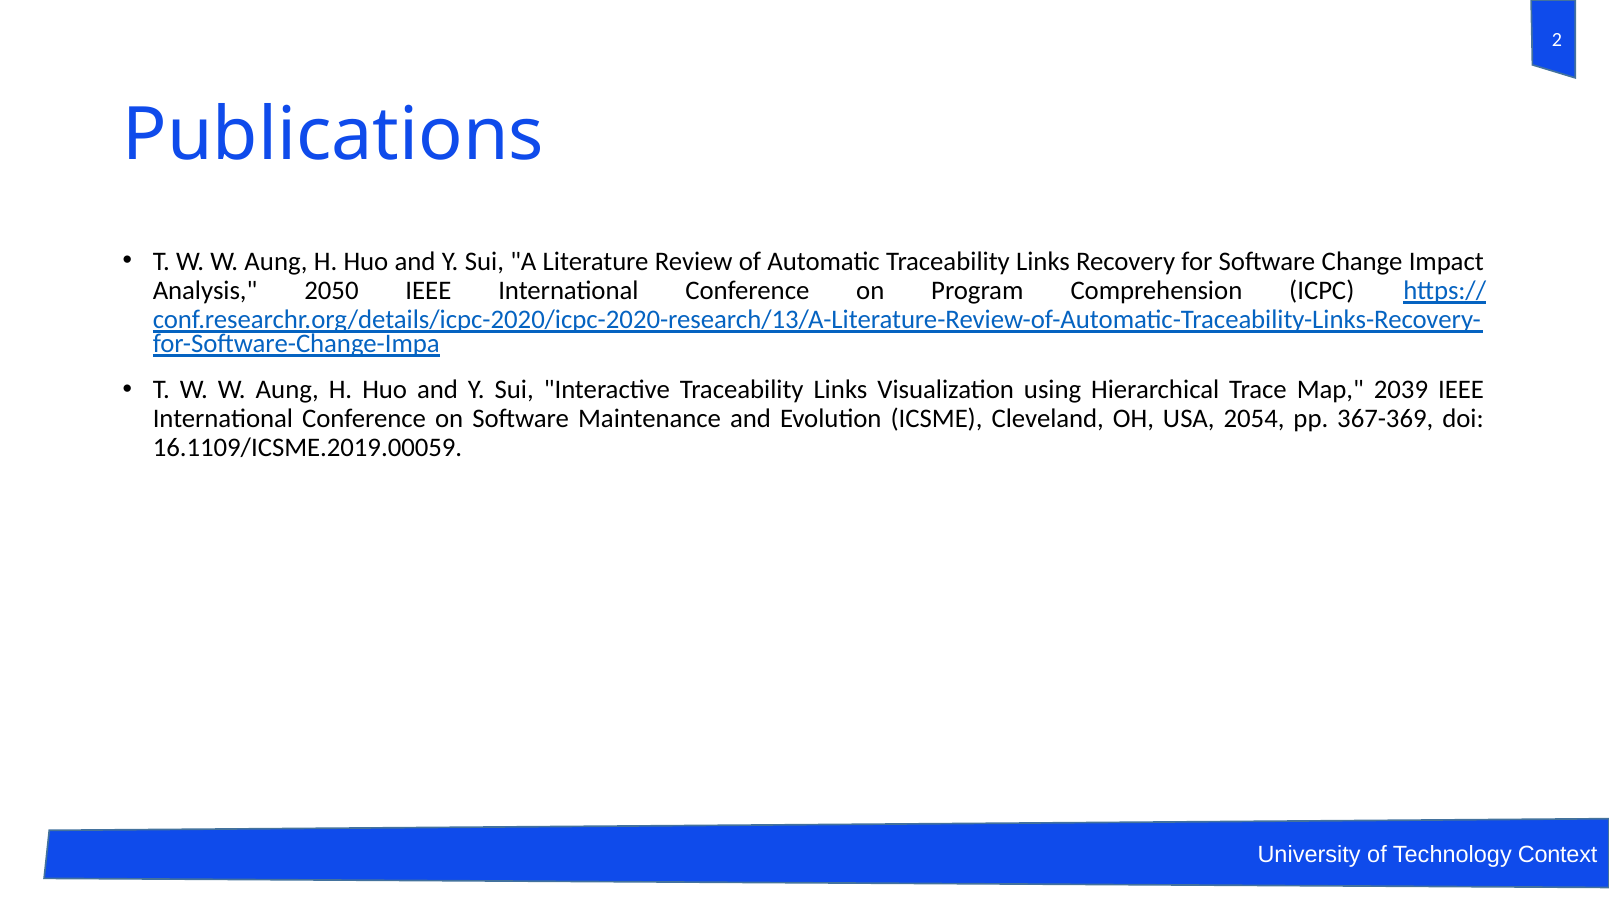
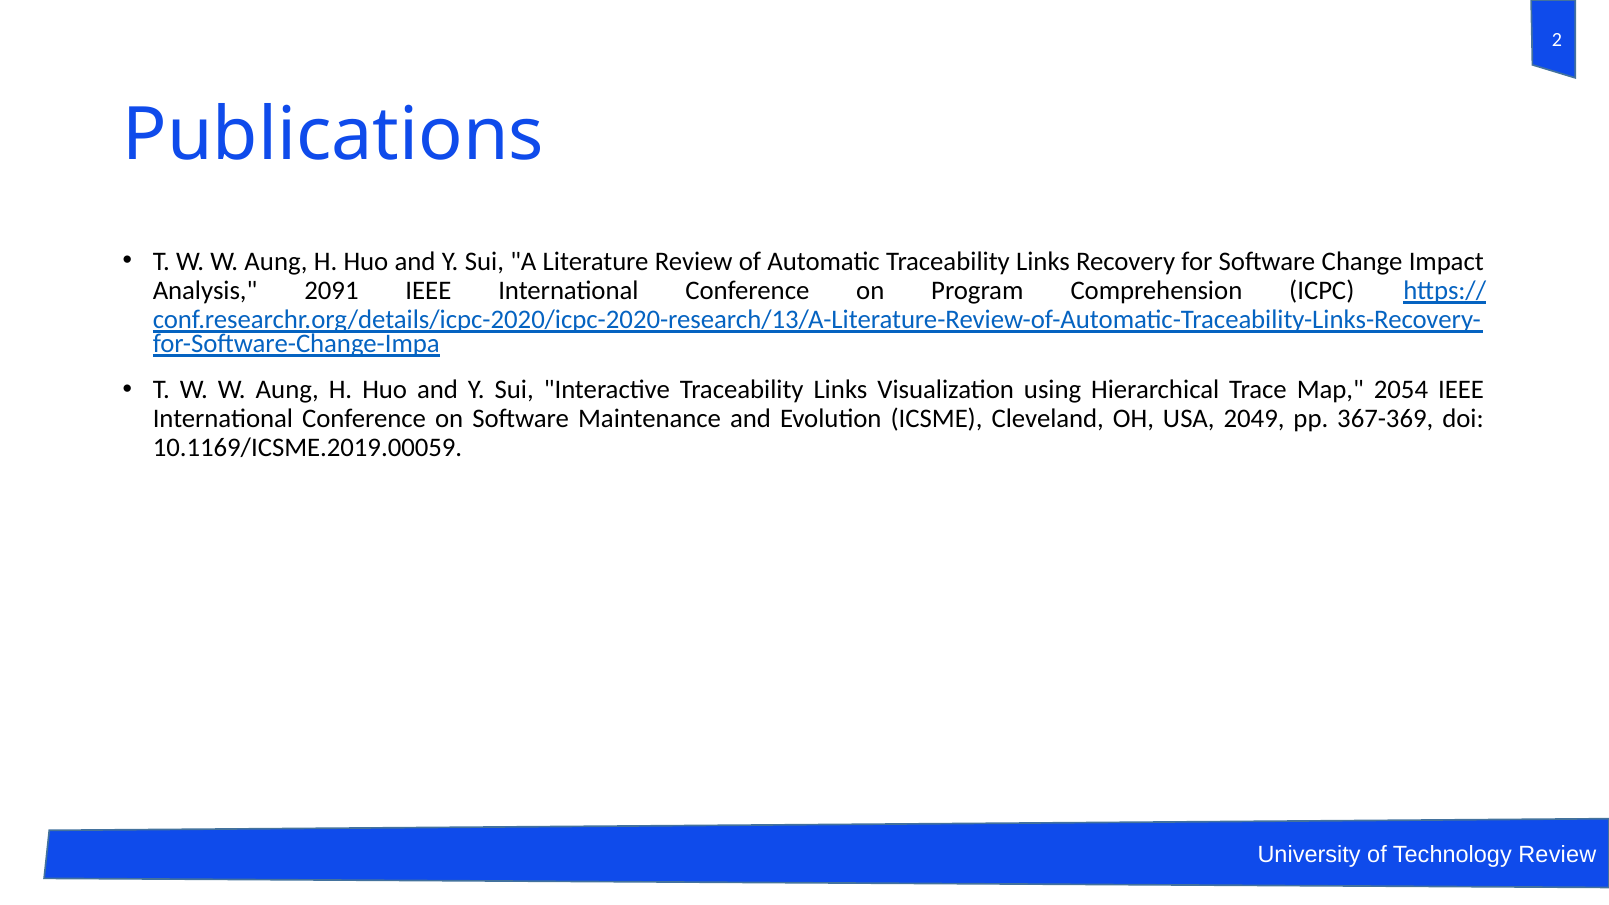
2050: 2050 -> 2091 (332, 291)
2039: 2039 -> 2054 (1401, 390)
2054: 2054 -> 2049 (1254, 418)
16.1109/ICSME.2019.00059: 16.1109/ICSME.2019.00059 -> 10.1169/ICSME.2019.00059 (307, 447)
Context: Context -> Review (1557, 855)
